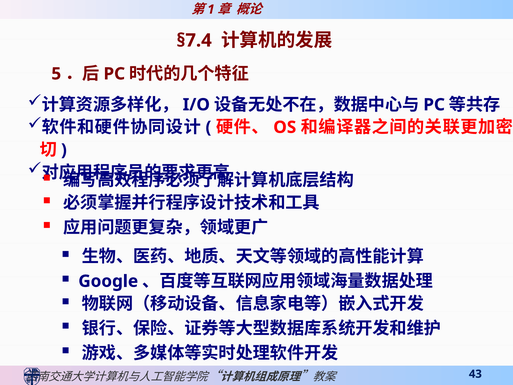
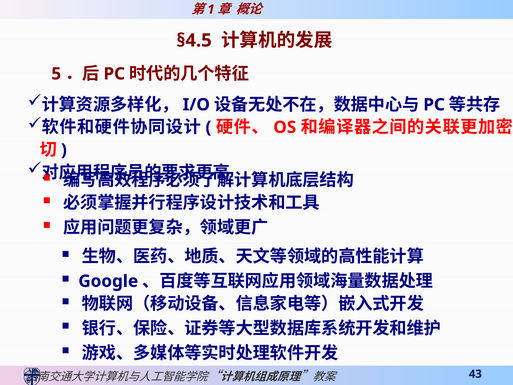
§7.4: §7.4 -> §4.5 (194, 40)
